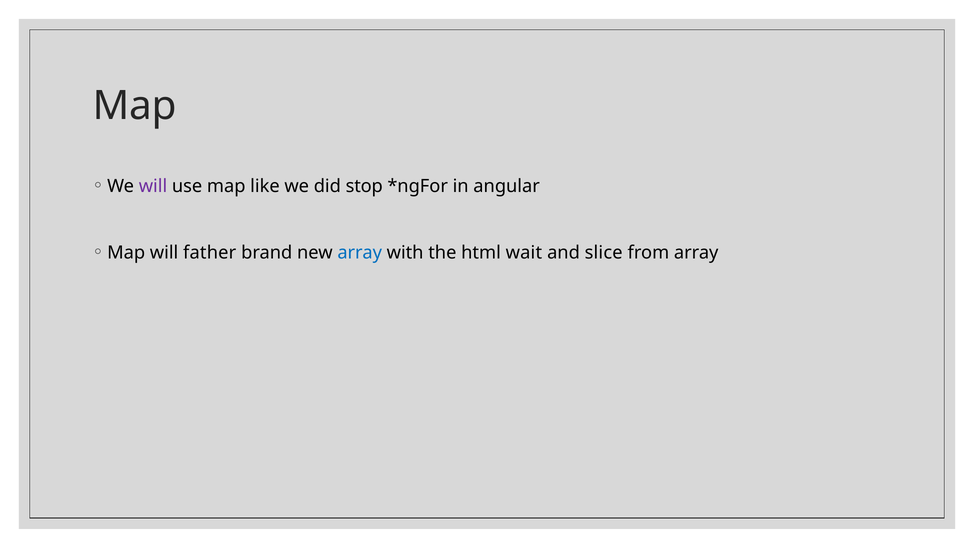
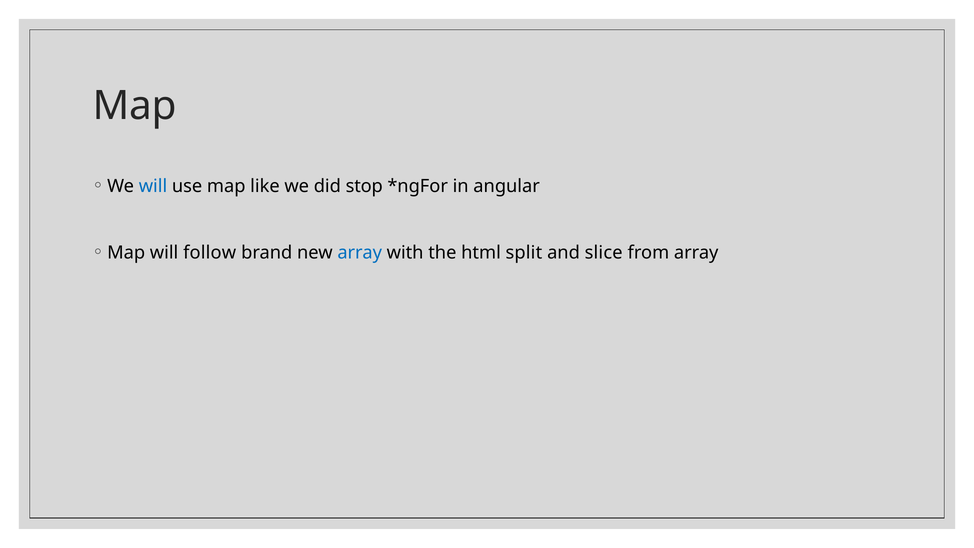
will colour: purple -> blue (153, 186)
father: father -> follow (210, 253)
wait: wait -> split (524, 253)
